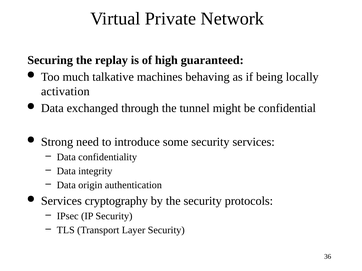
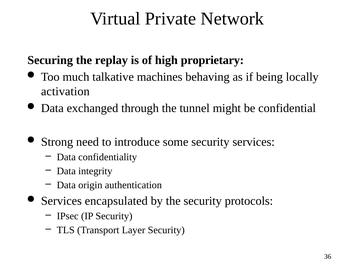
guaranteed: guaranteed -> proprietary (212, 60)
cryptography: cryptography -> encapsulated (116, 201)
